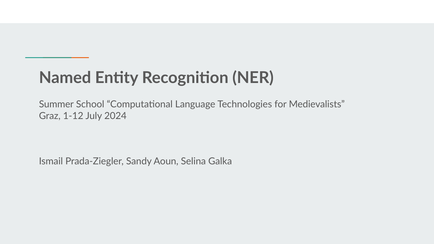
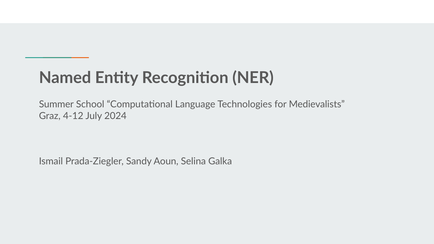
1-12: 1-12 -> 4-12 (73, 116)
